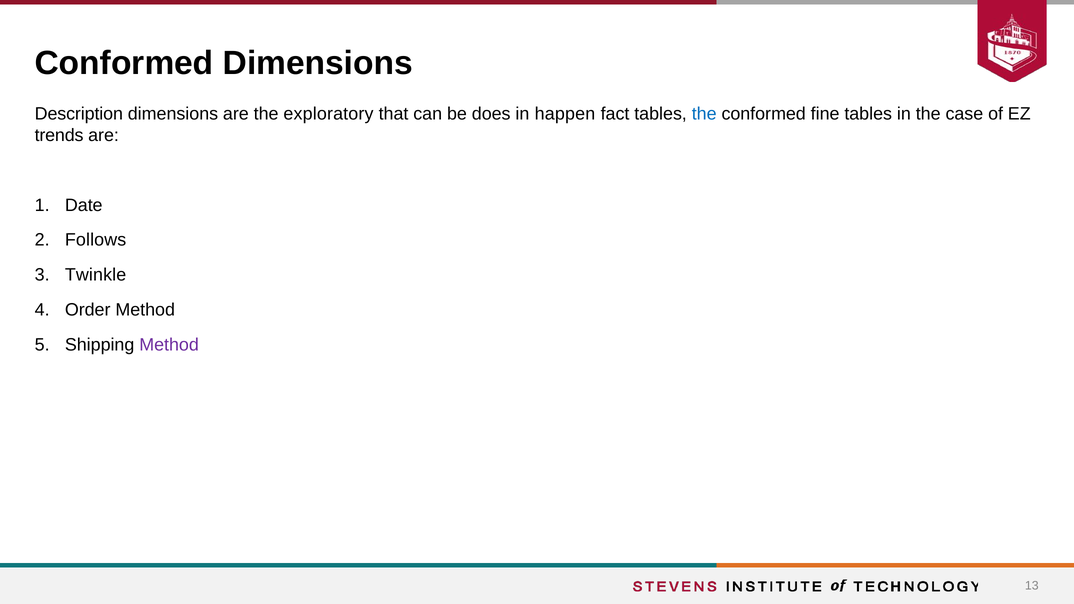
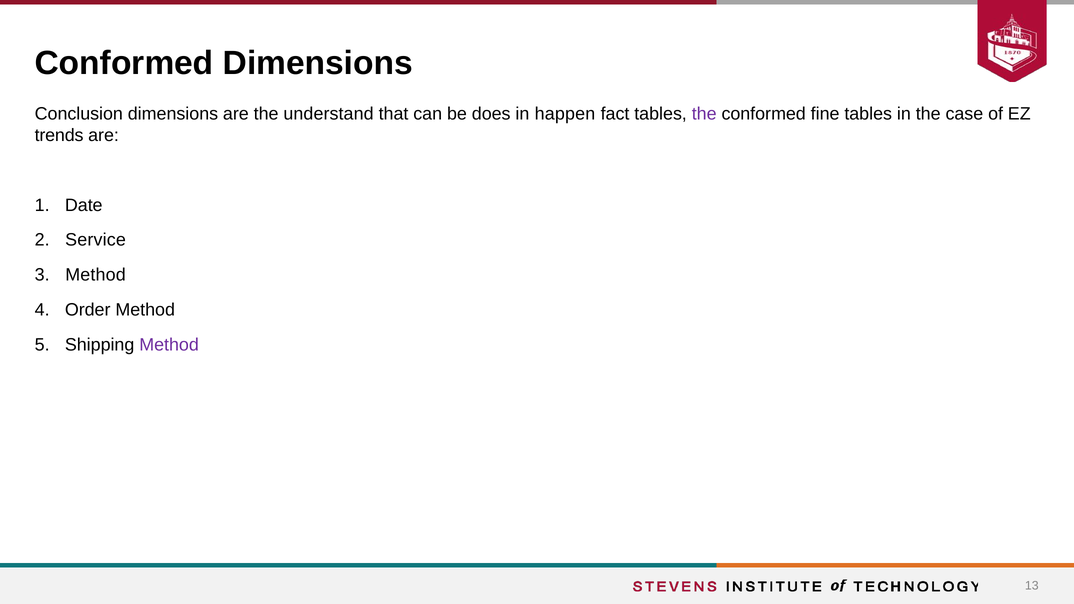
Description: Description -> Conclusion (79, 114)
exploratory: exploratory -> understand (329, 114)
the colour: blue -> purple (704, 114)
Follows: Follows -> Service (96, 240)
Twinkle: Twinkle -> Method (96, 275)
